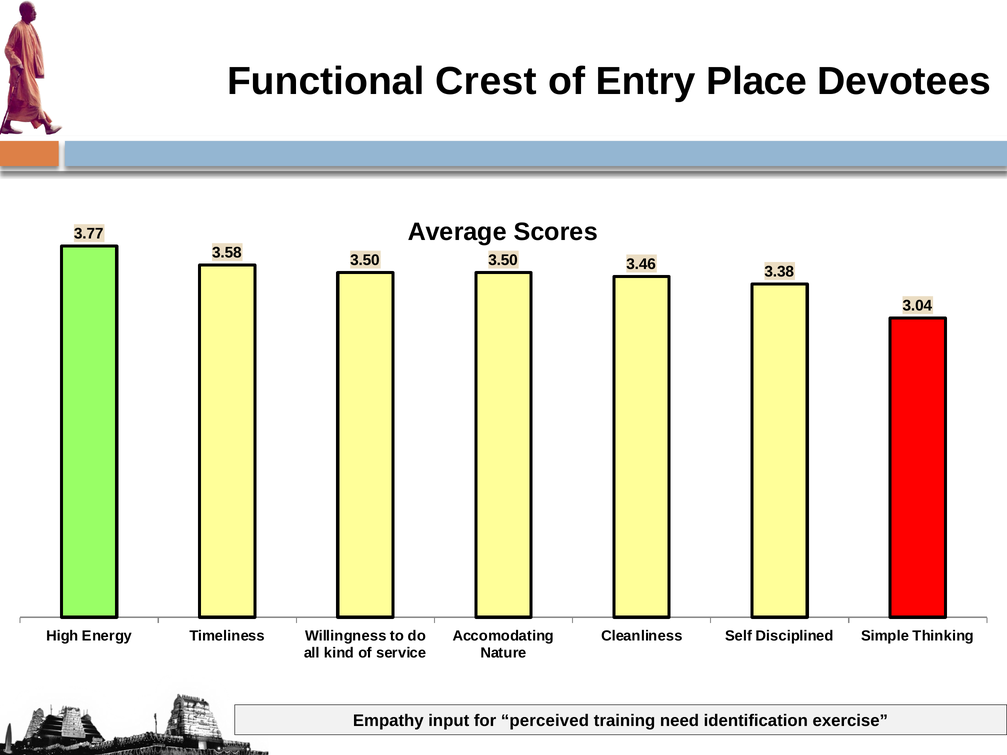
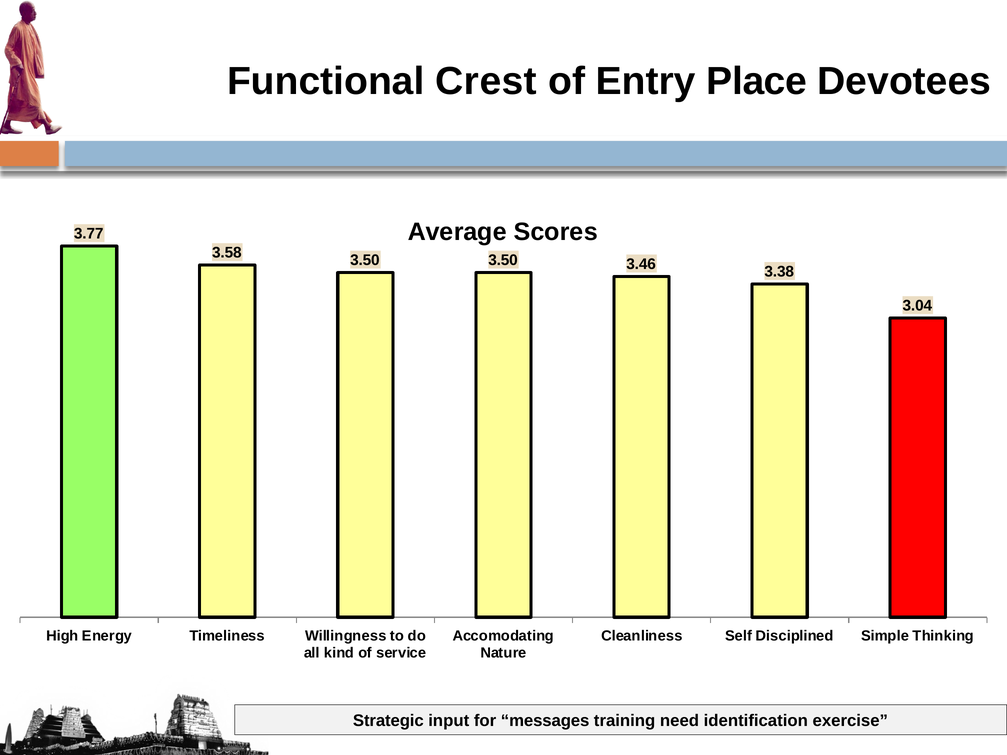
Empathy: Empathy -> Strategic (388, 721)
perceived: perceived -> messages (545, 721)
